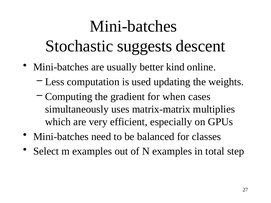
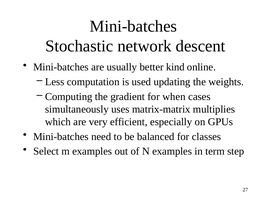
suggests: suggests -> network (145, 46)
total: total -> term (215, 152)
